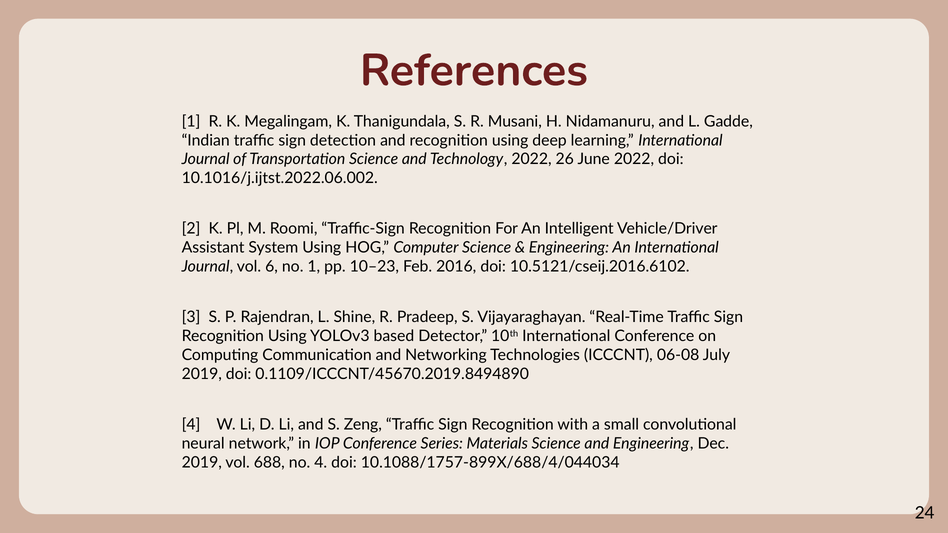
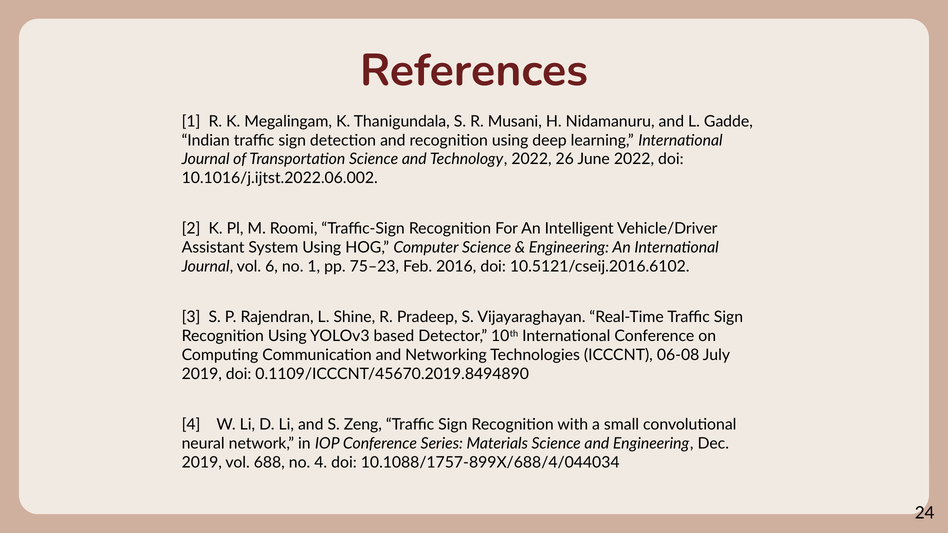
10–23: 10–23 -> 75–23 (374, 267)
